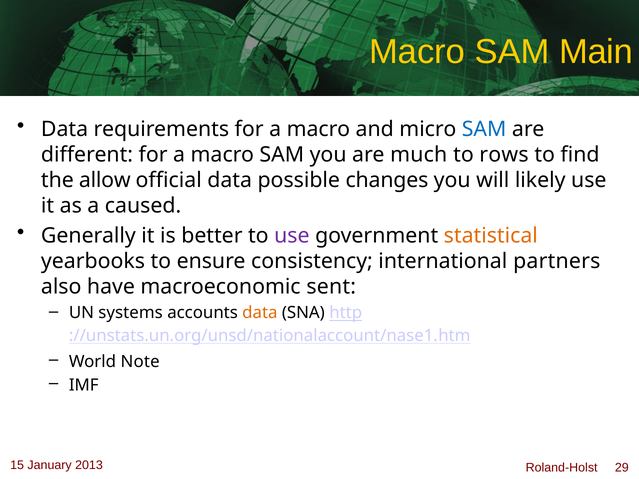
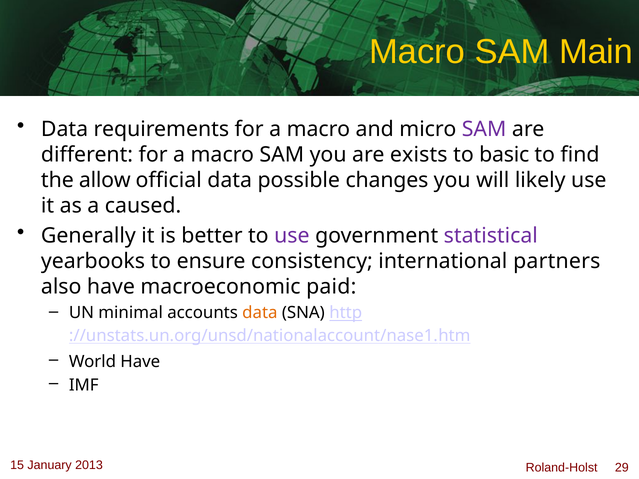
SAM colour: blue -> purple (484, 129)
much: much -> exists (419, 155)
rows: rows -> basic (504, 155)
statistical colour: orange -> purple (491, 236)
sent: sent -> paid (331, 287)
systems: systems -> minimal (131, 313)
World Note: Note -> Have (140, 362)
